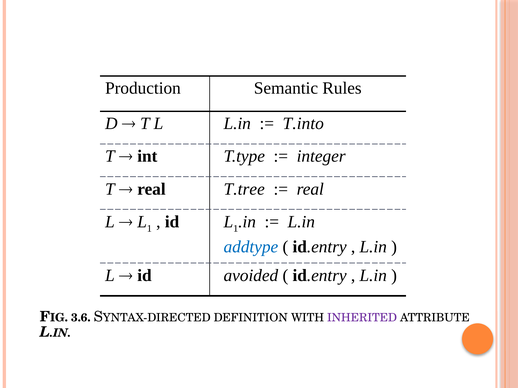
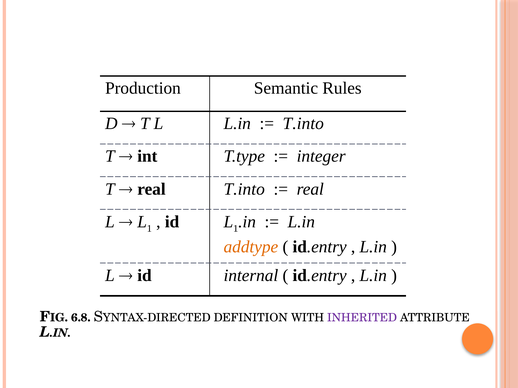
real T.tree: T.tree -> T.into (244, 189)
addtype colour: blue -> orange (251, 247)
avoided: avoided -> internal (251, 276)
3.6: 3.6 -> 6.8 (81, 318)
